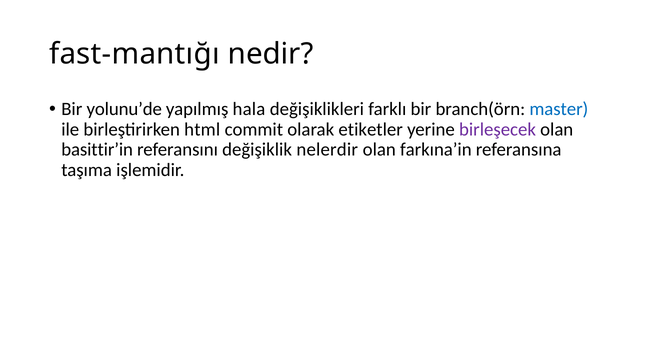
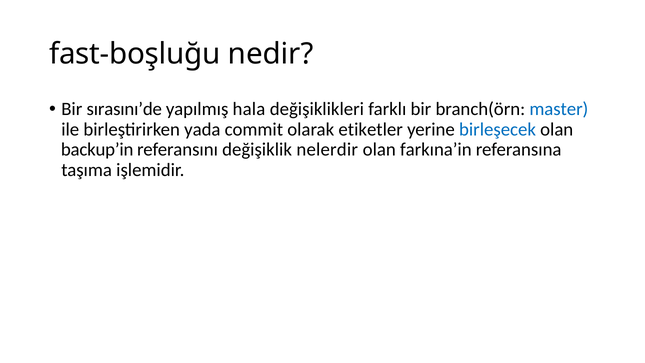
fast-mantığı: fast-mantığı -> fast-boşluğu (135, 54)
yolunu’de: yolunu’de -> sırasını’de (124, 109)
html: html -> yada (202, 129)
birleşecek colour: purple -> blue (497, 129)
basittir’in: basittir’in -> backup’in (97, 150)
